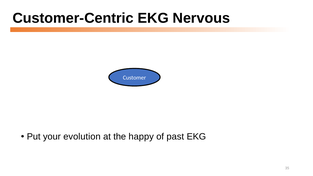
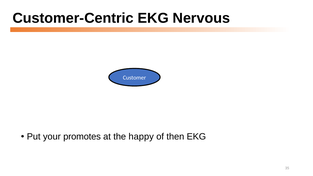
evolution: evolution -> promotes (82, 137)
past: past -> then (175, 137)
